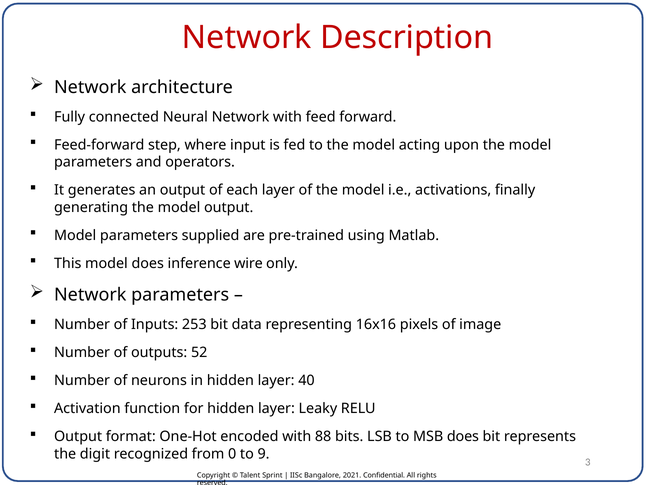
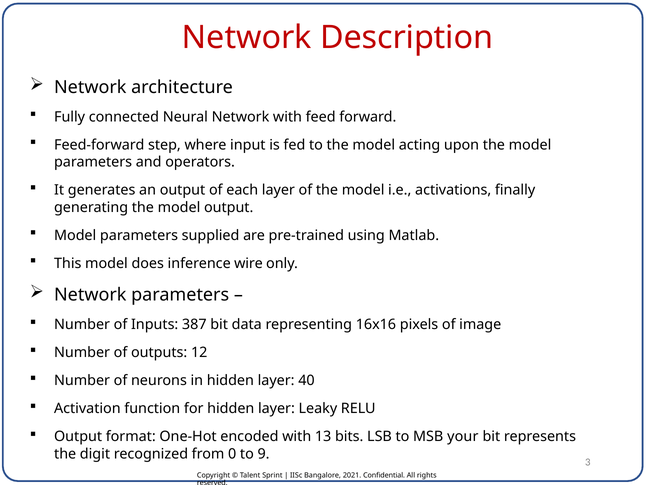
253: 253 -> 387 (194, 325)
52: 52 -> 12 (199, 353)
88: 88 -> 13 (323, 437)
MSB does: does -> your (463, 437)
